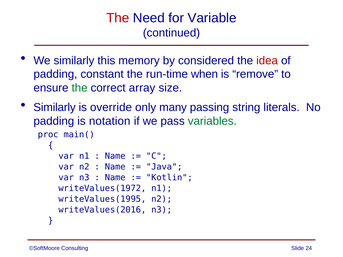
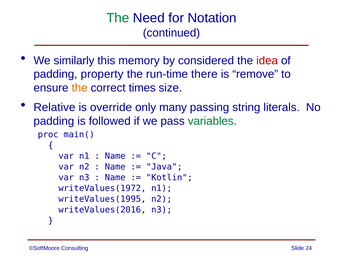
The colour: red -> green (118, 18)
Variable: Variable -> Notation (212, 18)
constant: constant -> property (102, 74)
when: when -> there (204, 74)
the colour: green -> orange (80, 88)
array: array -> times (142, 88)
Similarly: Similarly -> Relative (54, 107)
notation: notation -> followed (110, 121)
